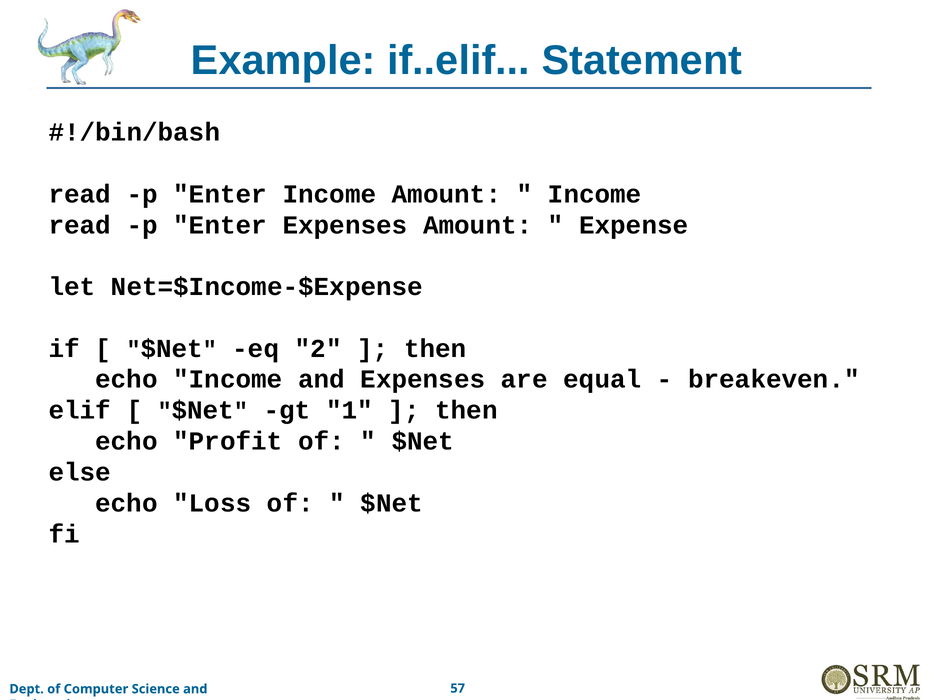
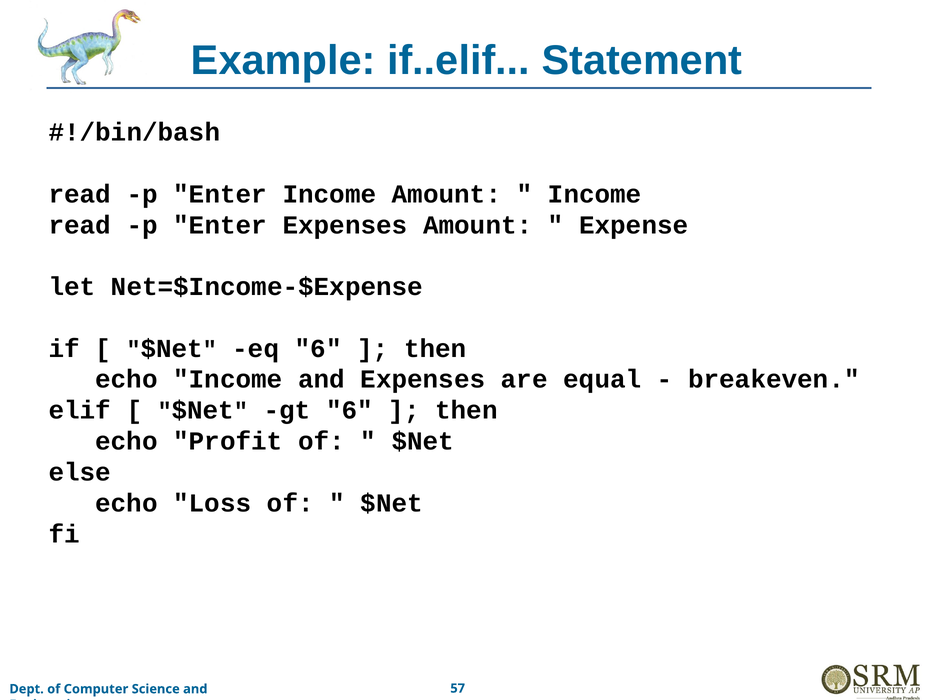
eq 2: 2 -> 6 (318, 349)
gt 1: 1 -> 6 (349, 411)
